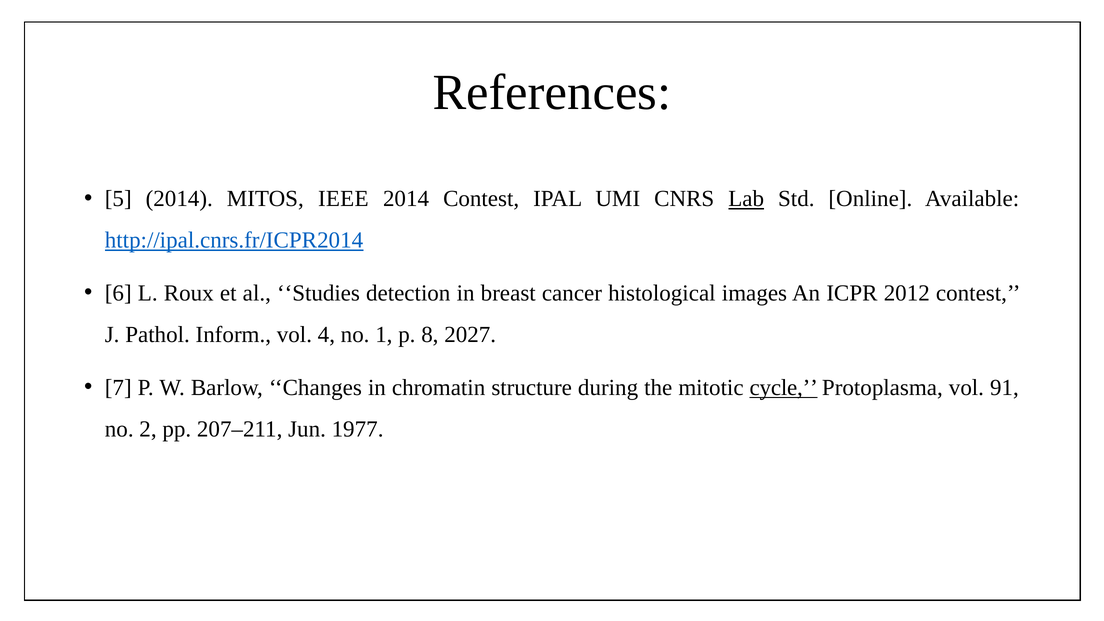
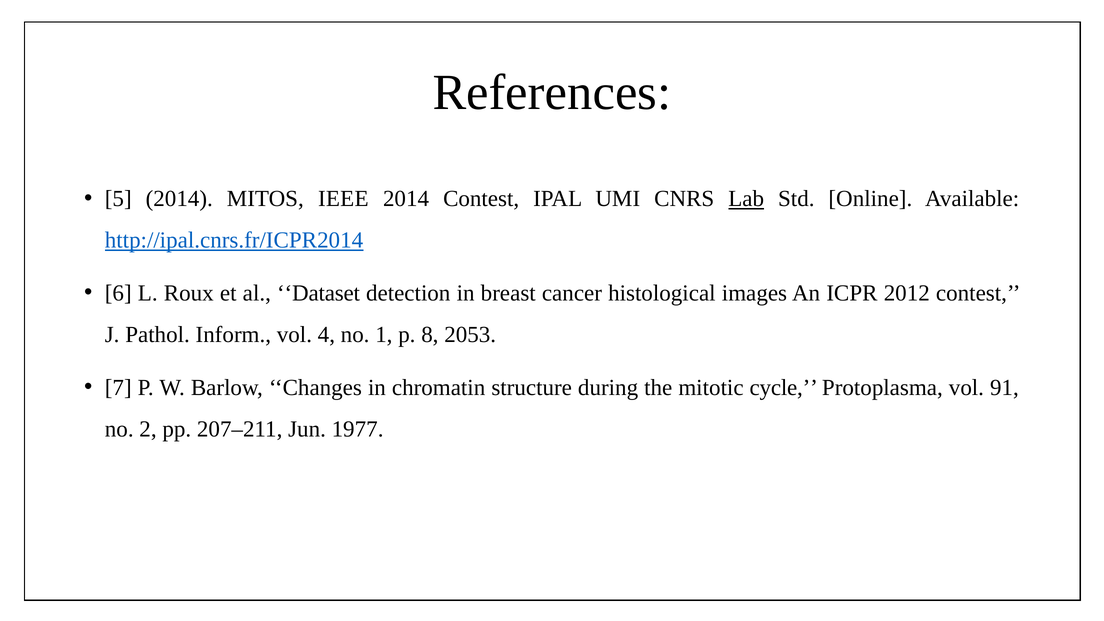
Studies: Studies -> Dataset (319, 293)
2027: 2027 -> 2053 (470, 335)
cycle underline: present -> none (784, 388)
